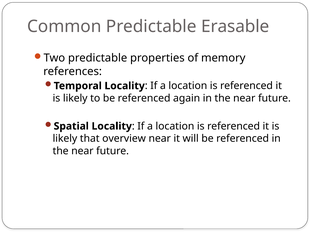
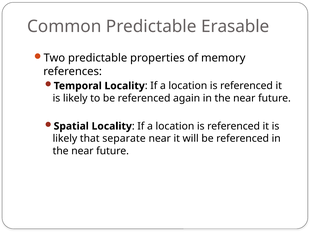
overview: overview -> separate (124, 139)
